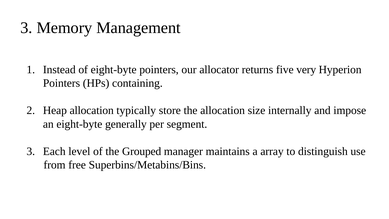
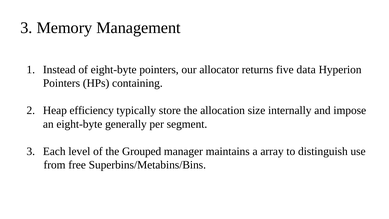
very: very -> data (306, 69)
Heap allocation: allocation -> efficiency (92, 110)
